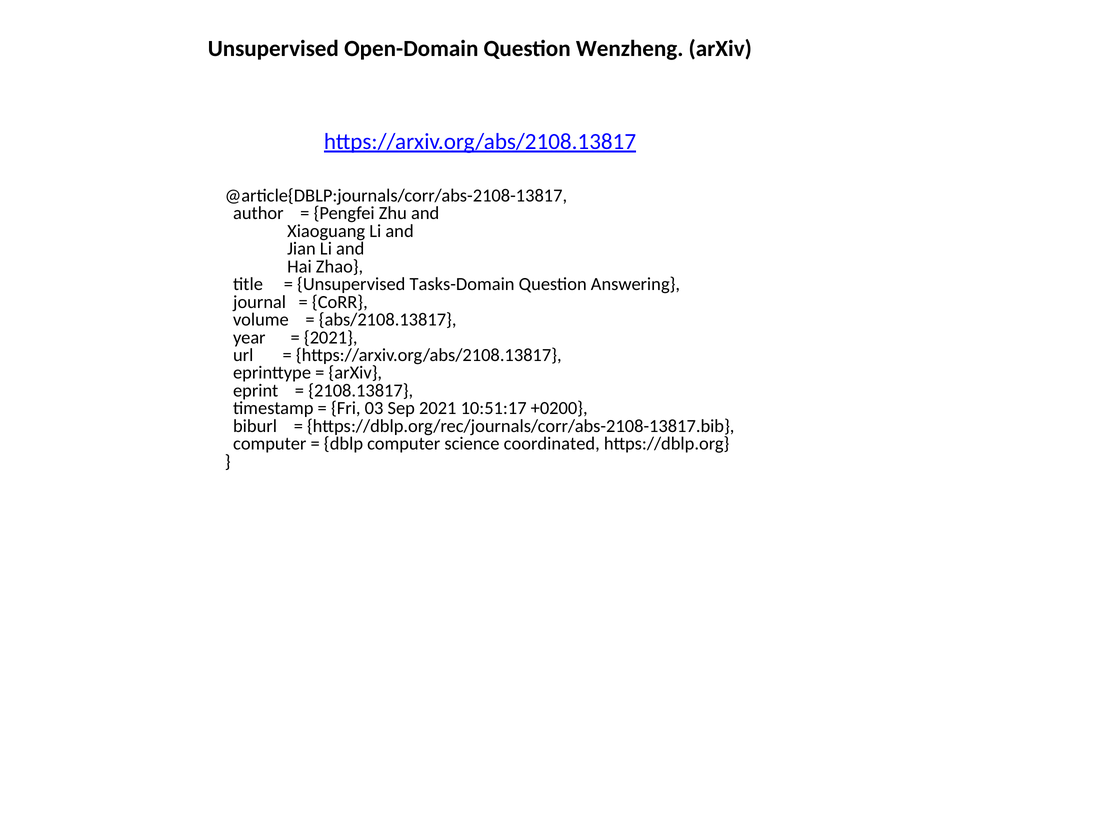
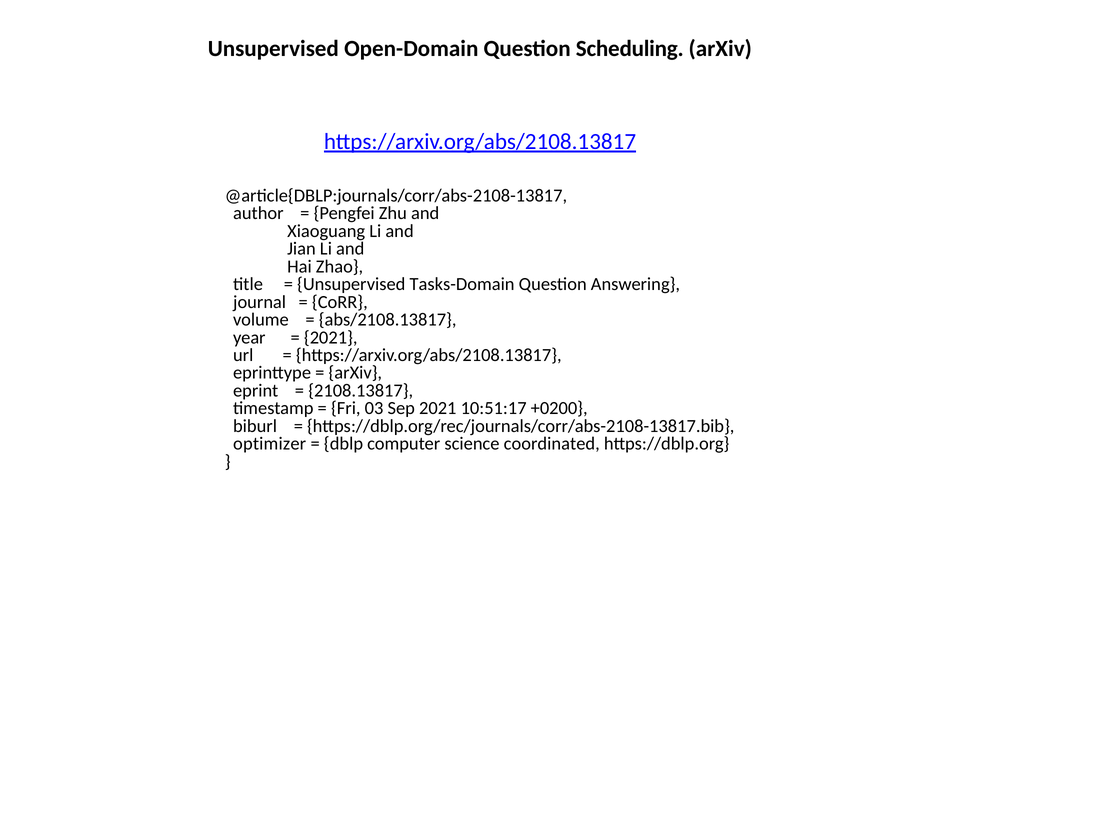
Wenzheng: Wenzheng -> Scheduling (630, 49)
computer: computer -> optimizer (270, 444)
